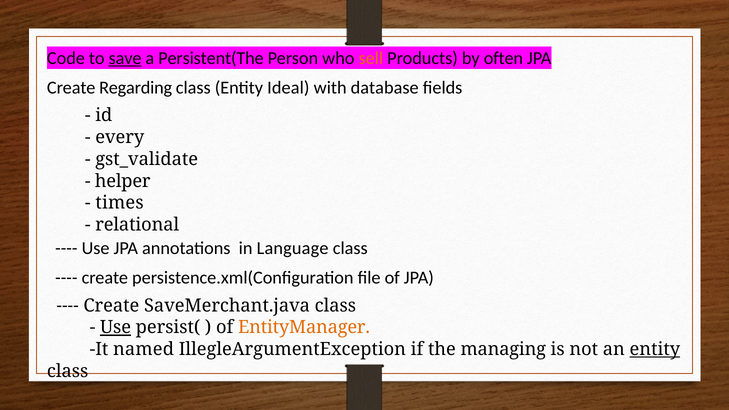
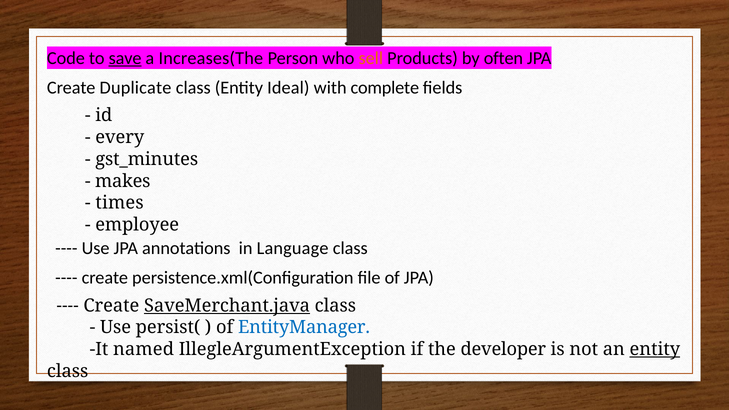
Persistent(The: Persistent(The -> Increases(The (211, 58)
Regarding: Regarding -> Duplicate (135, 88)
database: database -> complete (385, 88)
gst_validate: gst_validate -> gst_minutes (147, 159)
helper: helper -> makes (123, 181)
relational: relational -> employee (137, 225)
SaveMerchant.java underline: none -> present (227, 306)
Use underline: present -> none (116, 327)
EntityManager colour: orange -> blue (304, 327)
managing: managing -> developer (503, 349)
